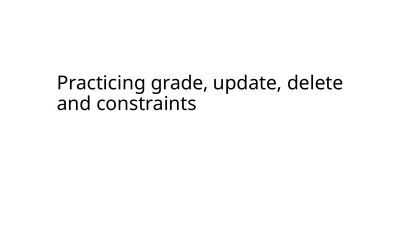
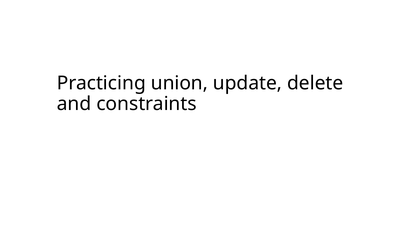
grade: grade -> union (179, 83)
